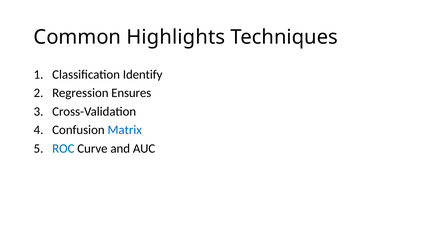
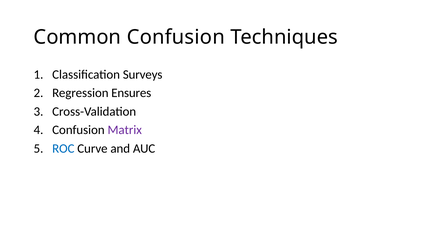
Common Highlights: Highlights -> Confusion (176, 37)
Identify: Identify -> Surveys (143, 75)
Matrix colour: blue -> purple (125, 130)
